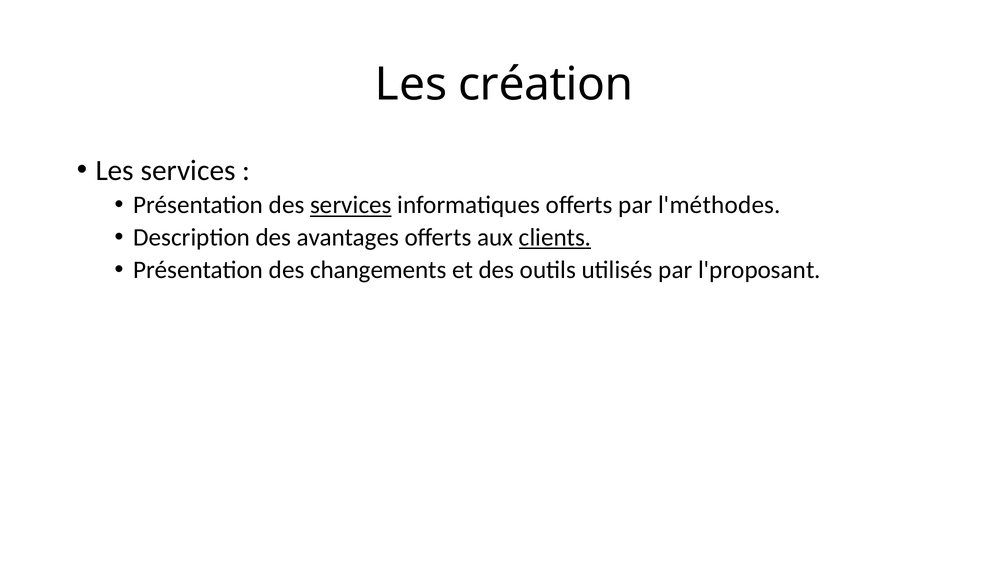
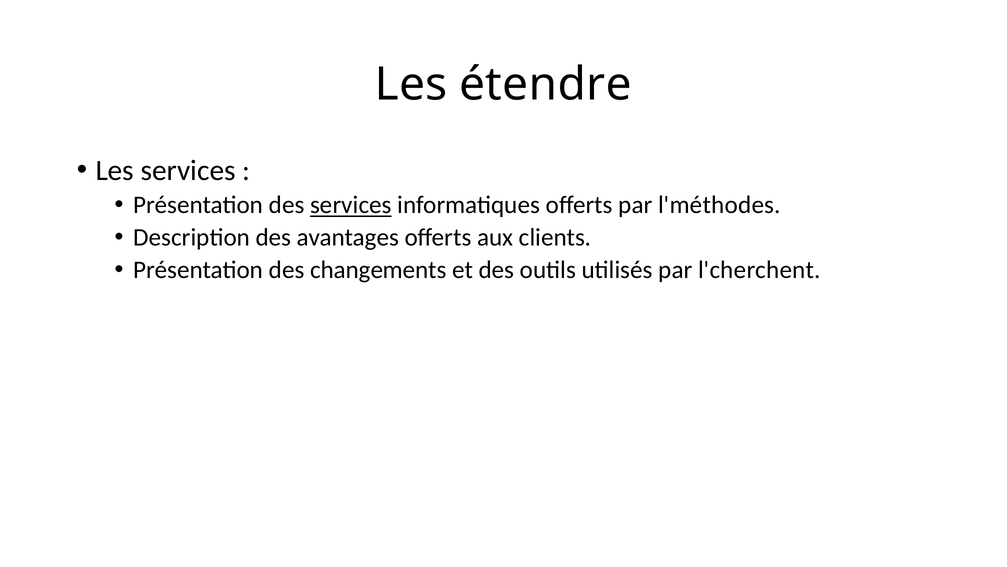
création: création -> étendre (545, 85)
clients underline: present -> none (555, 237)
l'proposant: l'proposant -> l'cherchent (759, 270)
